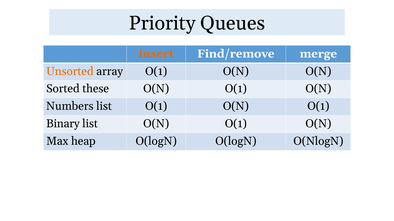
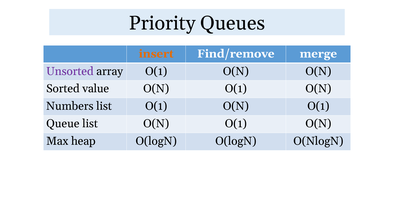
Unsorted colour: orange -> purple (70, 71)
these: these -> value (96, 89)
Binary: Binary -> Queue (63, 124)
